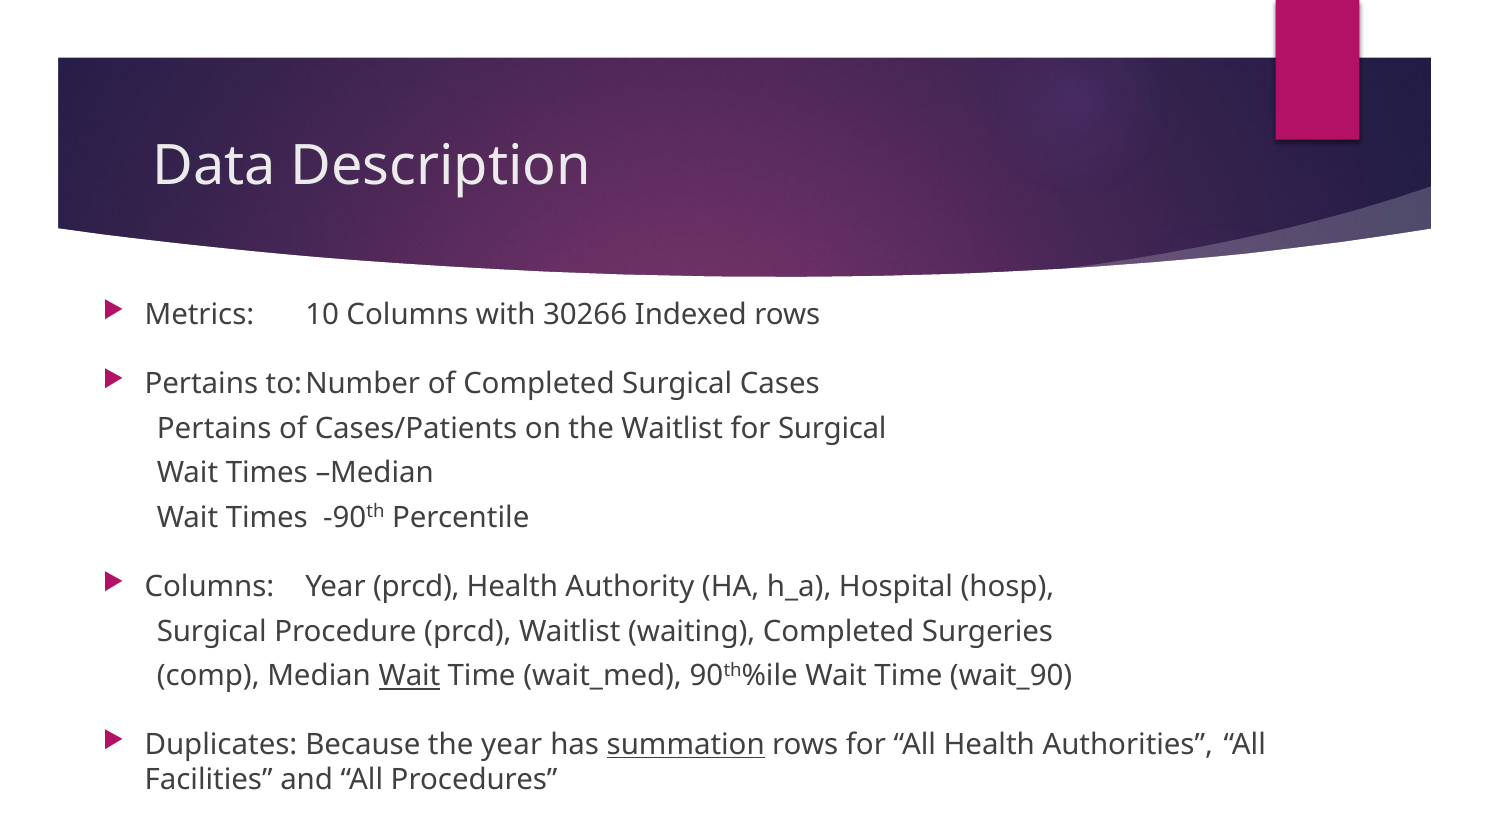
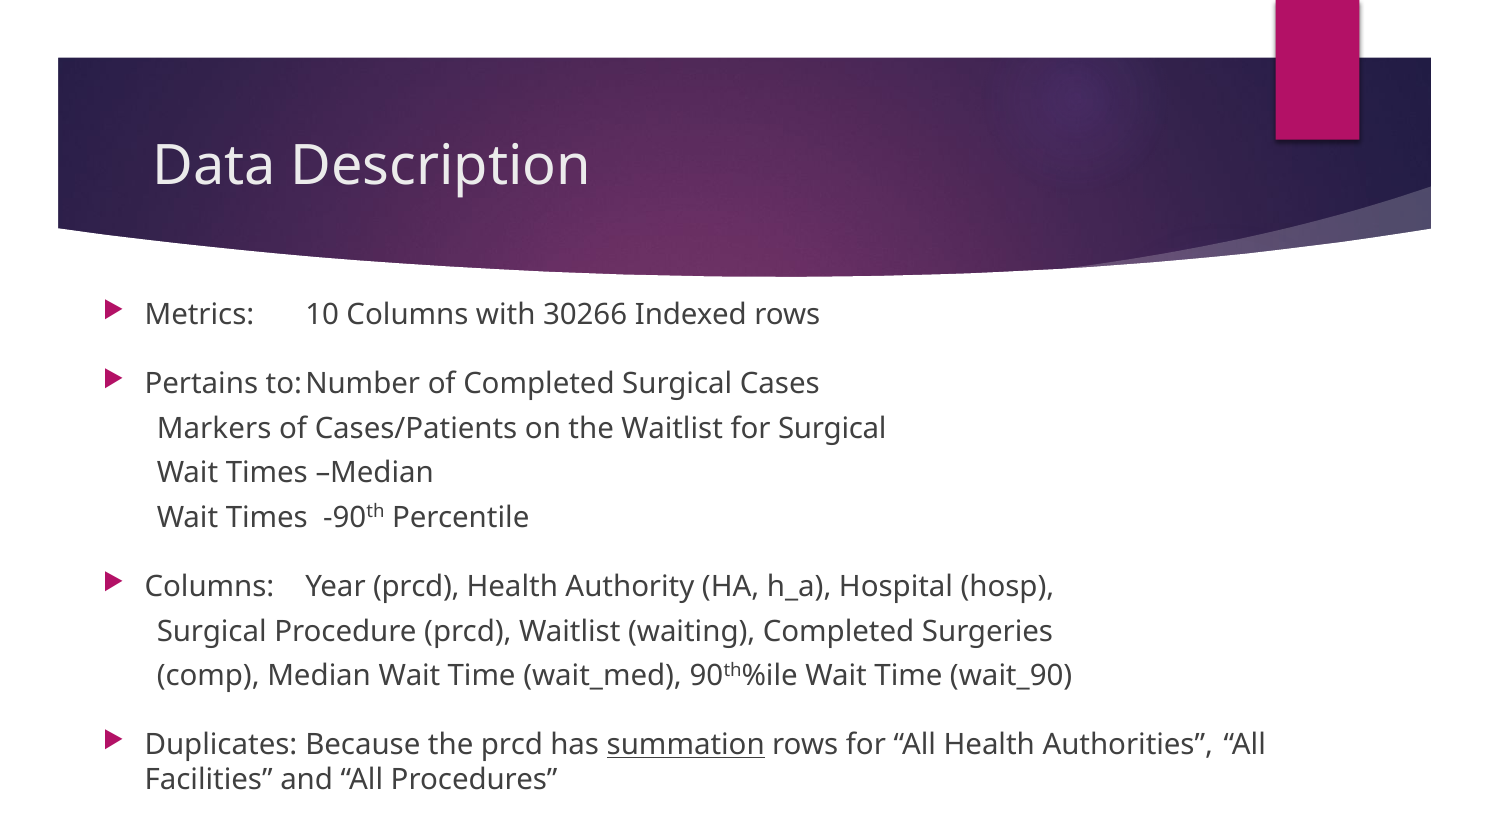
Pertains: Pertains -> Markers (214, 428)
Wait underline: present -> none (409, 676)
the year: year -> prcd (512, 745)
